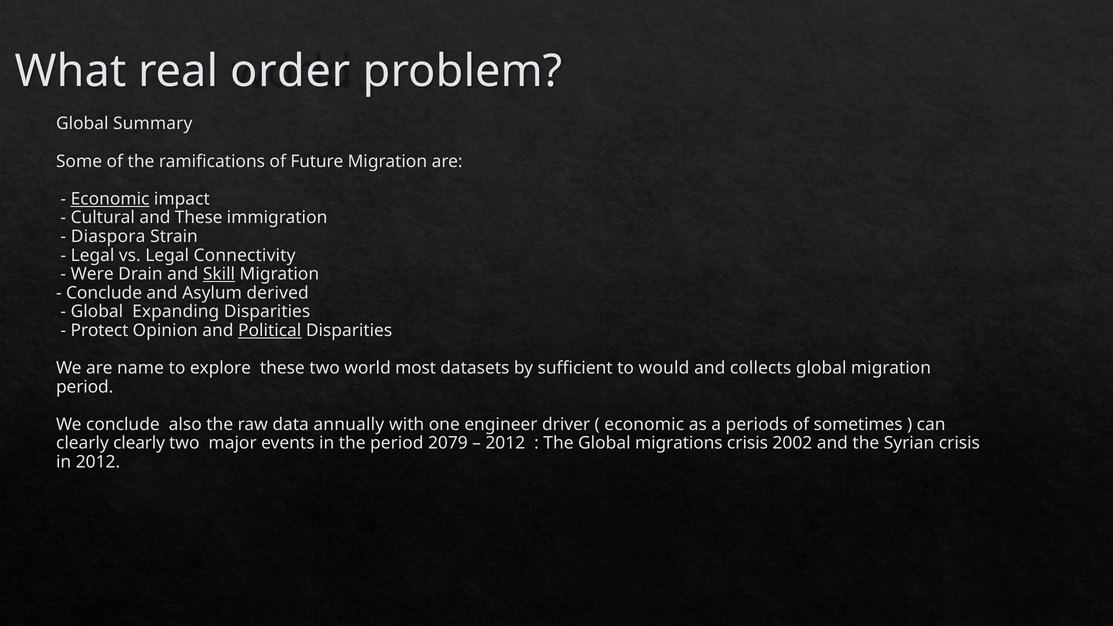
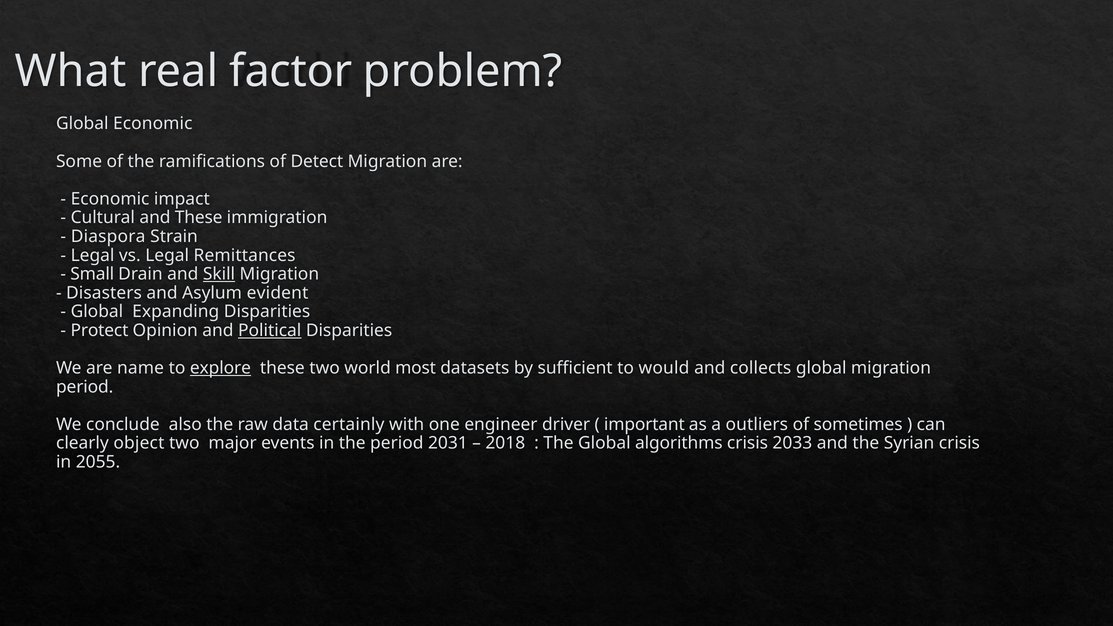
order: order -> factor (291, 72)
Global Summary: Summary -> Economic (153, 124)
Future: Future -> Detect (317, 161)
Economic underline: present -> none (110, 199)
Connectivity: Connectivity -> Remittances (245, 255)
Were: Were -> Small (92, 274)
Conclude: Conclude -> Disasters (104, 293)
derived: derived -> evident (278, 293)
explore underline: none -> present (220, 368)
annually: annually -> certainly (349, 424)
economic: economic -> important (644, 424)
periods: periods -> outliers (757, 424)
clearly clearly: clearly -> object (139, 443)
2079: 2079 -> 2031 (448, 443)
2012: 2012 -> 2018 (505, 443)
migrations: migrations -> algorithms (679, 443)
2002: 2002 -> 2033 (792, 443)
in 2012: 2012 -> 2055 (98, 462)
